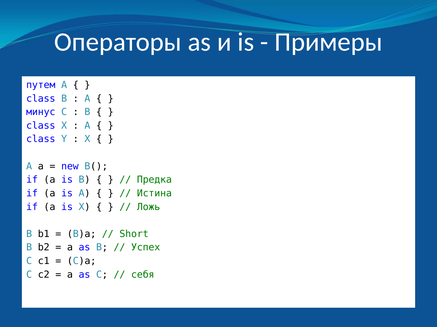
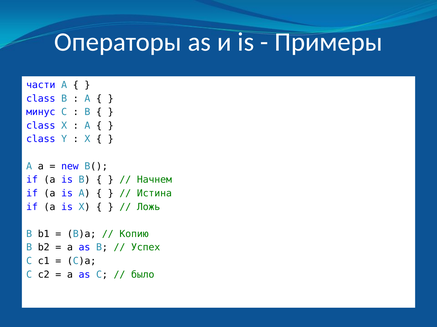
путем: путем -> части (41, 85)
Предка: Предка -> Начнем (154, 180)
Short: Short -> Копию (134, 234)
себя: себя -> было (143, 275)
